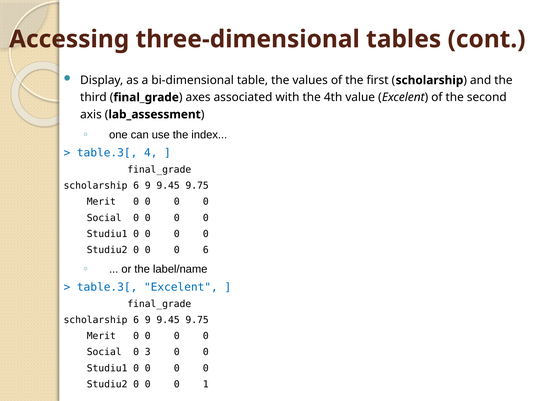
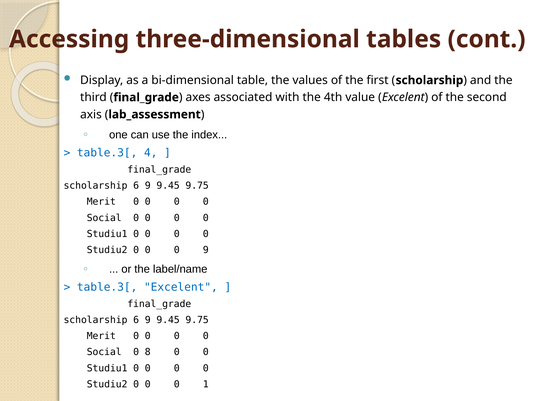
0 6: 6 -> 9 (206, 250)
3: 3 -> 8 (148, 352)
